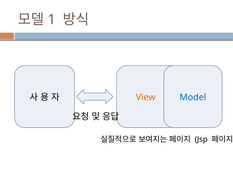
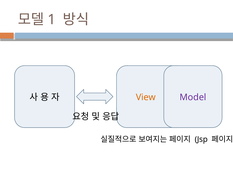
Model colour: blue -> purple (193, 97)
